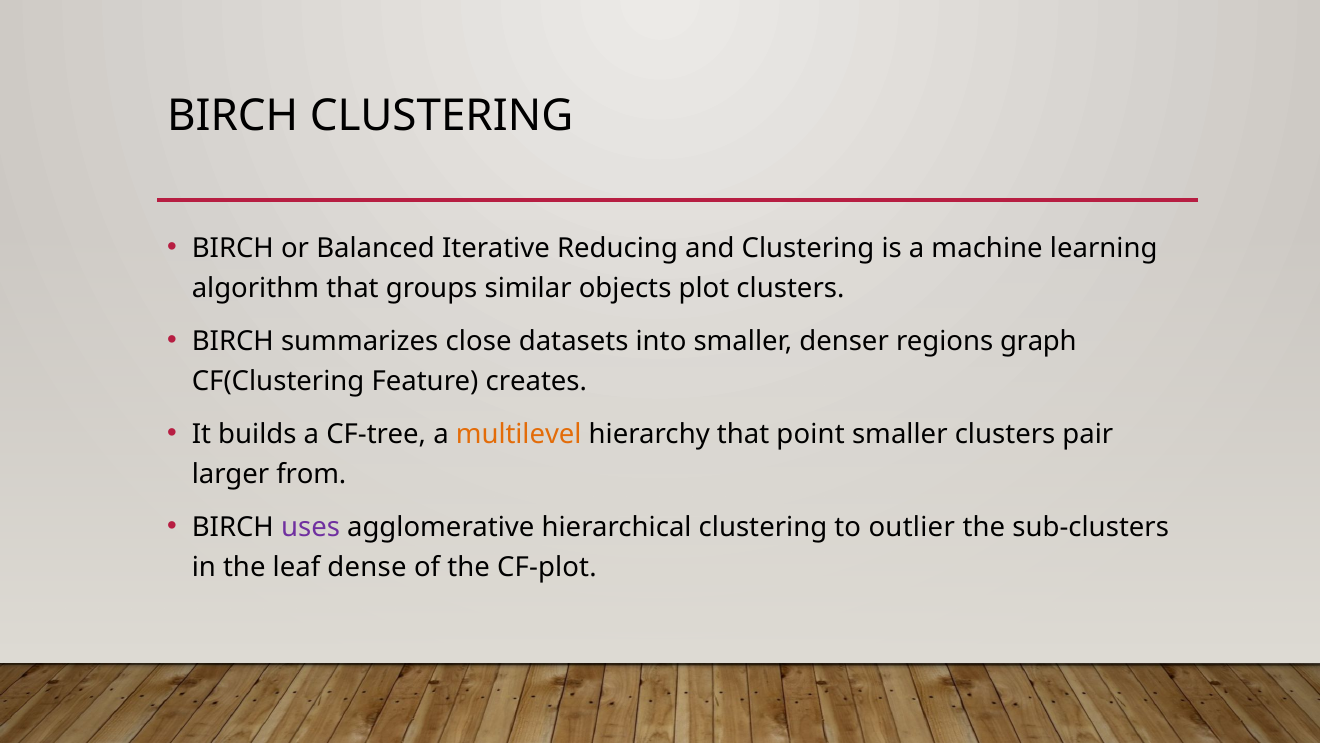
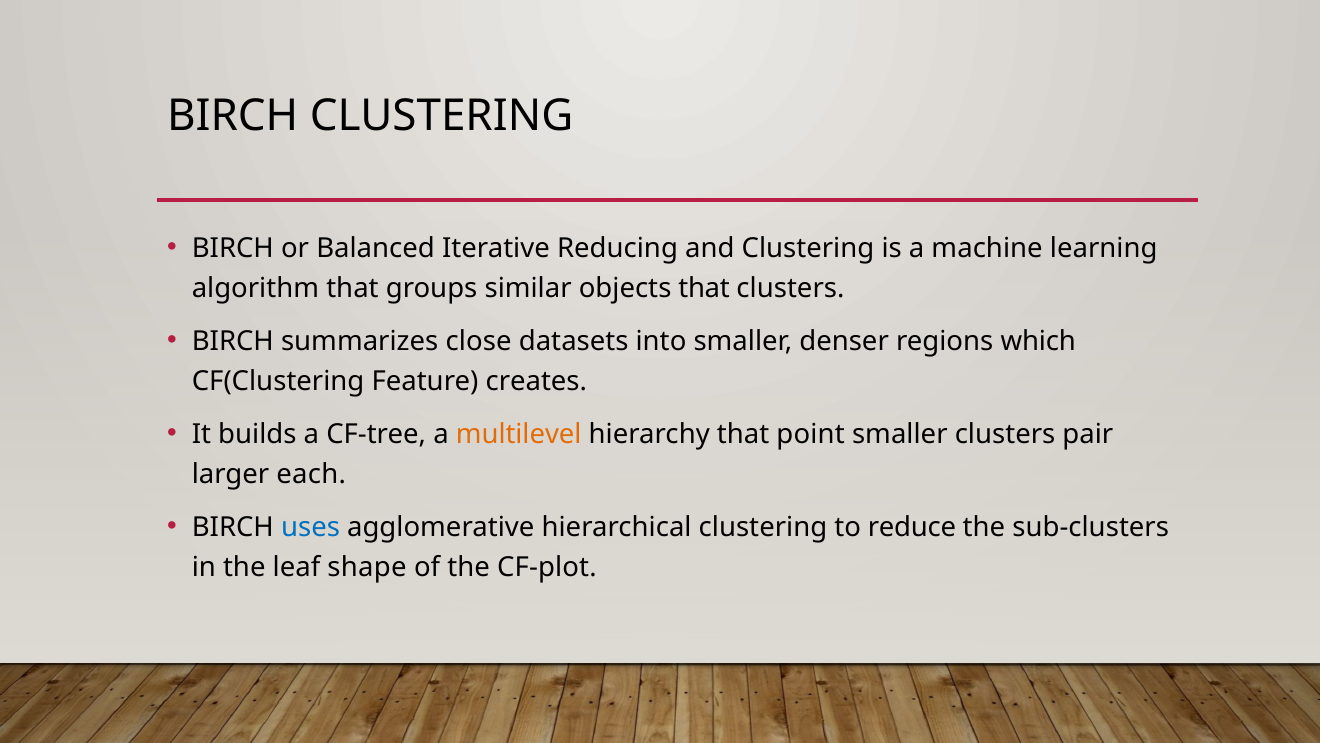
objects plot: plot -> that (704, 288)
graph: graph -> which (1038, 341)
from: from -> each (311, 474)
uses colour: purple -> blue (311, 527)
outlier: outlier -> reduce (912, 527)
dense: dense -> shape (367, 567)
